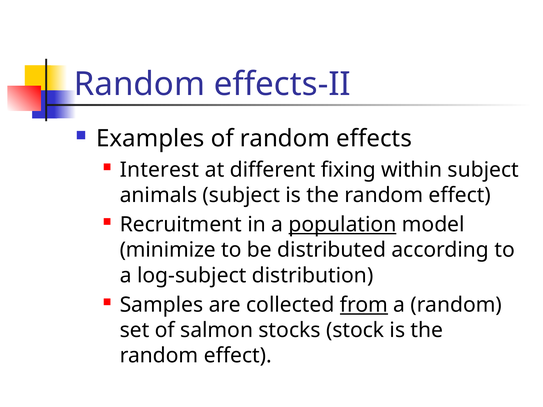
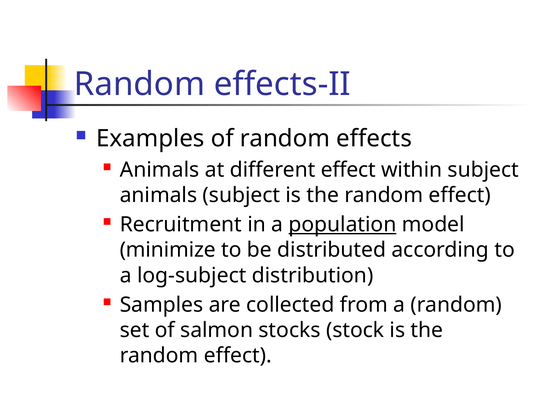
Interest: Interest -> Animals (160, 170)
different fixing: fixing -> effect (348, 170)
from underline: present -> none (364, 305)
